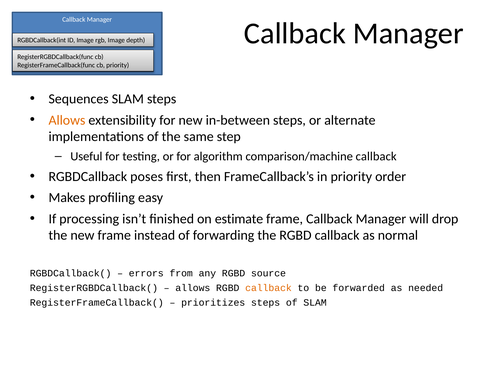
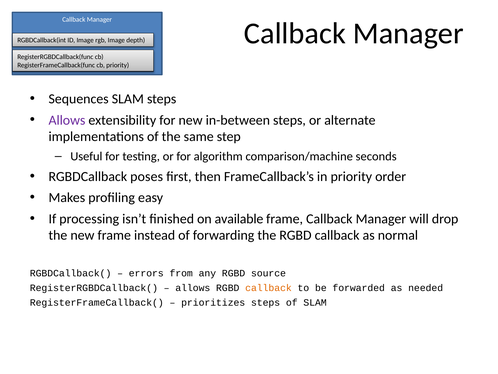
Allows colour: orange -> purple (67, 120)
comparison/machine callback: callback -> seconds (376, 156)
estimate: estimate -> available (239, 218)
